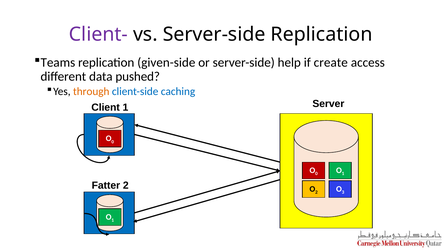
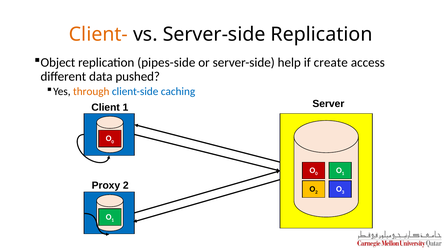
Client- colour: purple -> orange (98, 34)
Teams: Teams -> Object (58, 62)
given-side: given-side -> pipes-side (166, 62)
Fatter: Fatter -> Proxy (106, 185)
